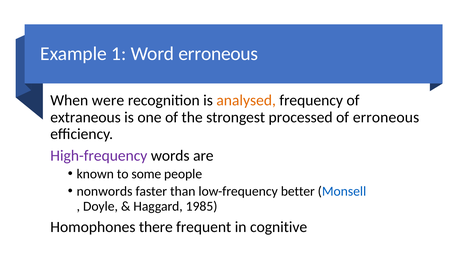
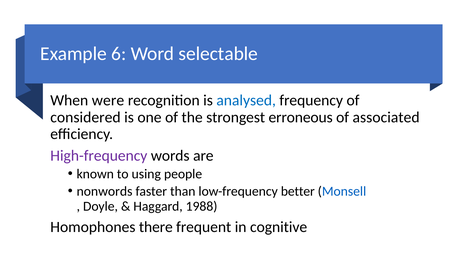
1: 1 -> 6 (119, 54)
Word erroneous: erroneous -> selectable (218, 54)
analysed colour: orange -> blue (246, 100)
extraneous: extraneous -> considered (85, 117)
processed: processed -> erroneous (301, 117)
of erroneous: erroneous -> associated (386, 117)
some: some -> using (146, 174)
1985: 1985 -> 1988 (202, 206)
